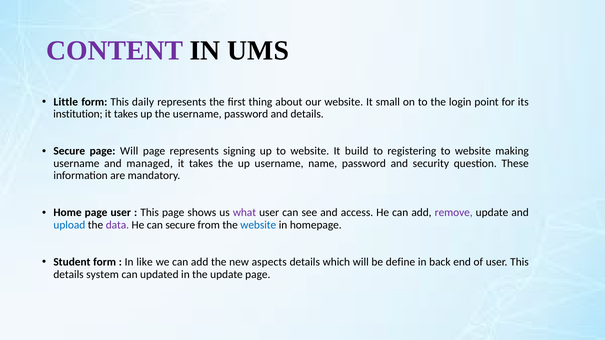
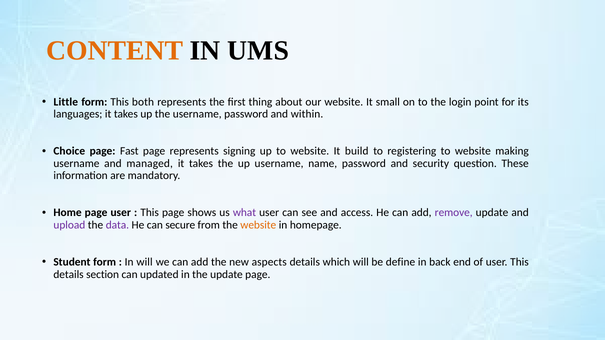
CONTENT colour: purple -> orange (115, 51)
daily: daily -> both (143, 102)
institution: institution -> languages (78, 114)
and details: details -> within (307, 114)
Secure: Secure -> Choice (69, 151)
page Will: Will -> Fast (129, 151)
upload colour: blue -> purple (69, 225)
website colour: blue -> orange (258, 225)
In like: like -> will (145, 262)
system: system -> section (103, 275)
